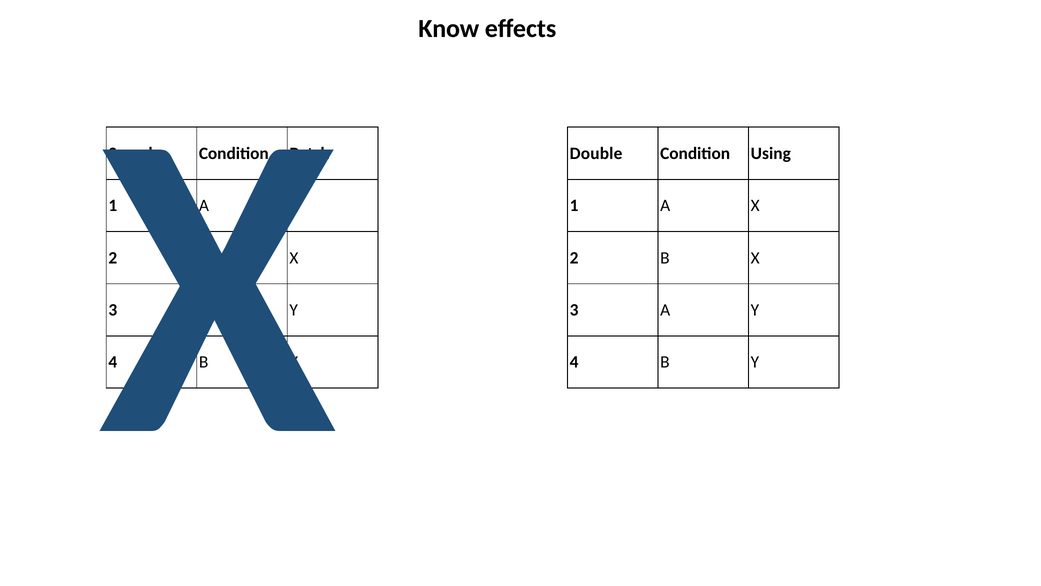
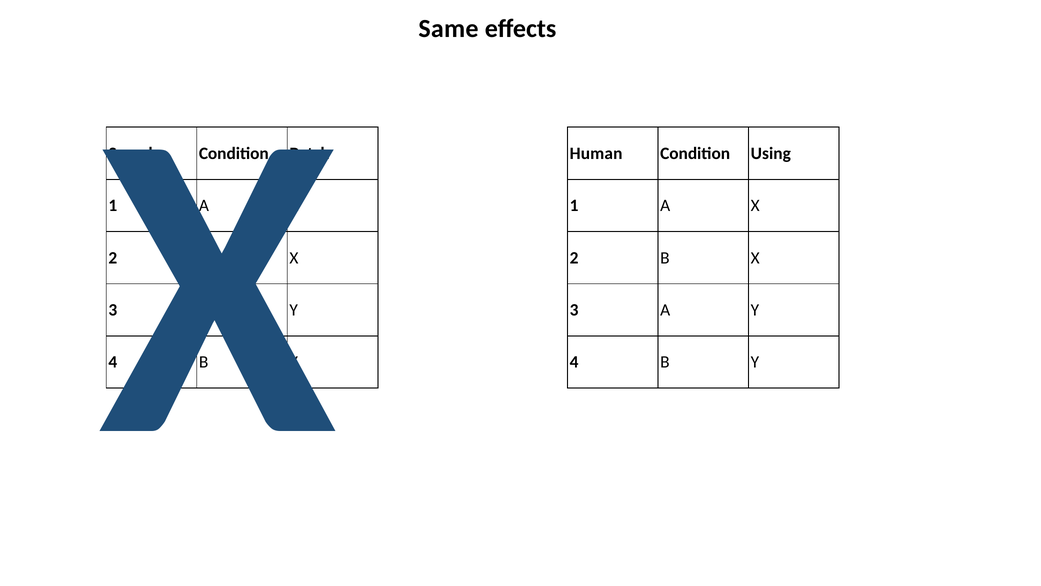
Know: Know -> Same (449, 29)
Double: Double -> Human (596, 153)
